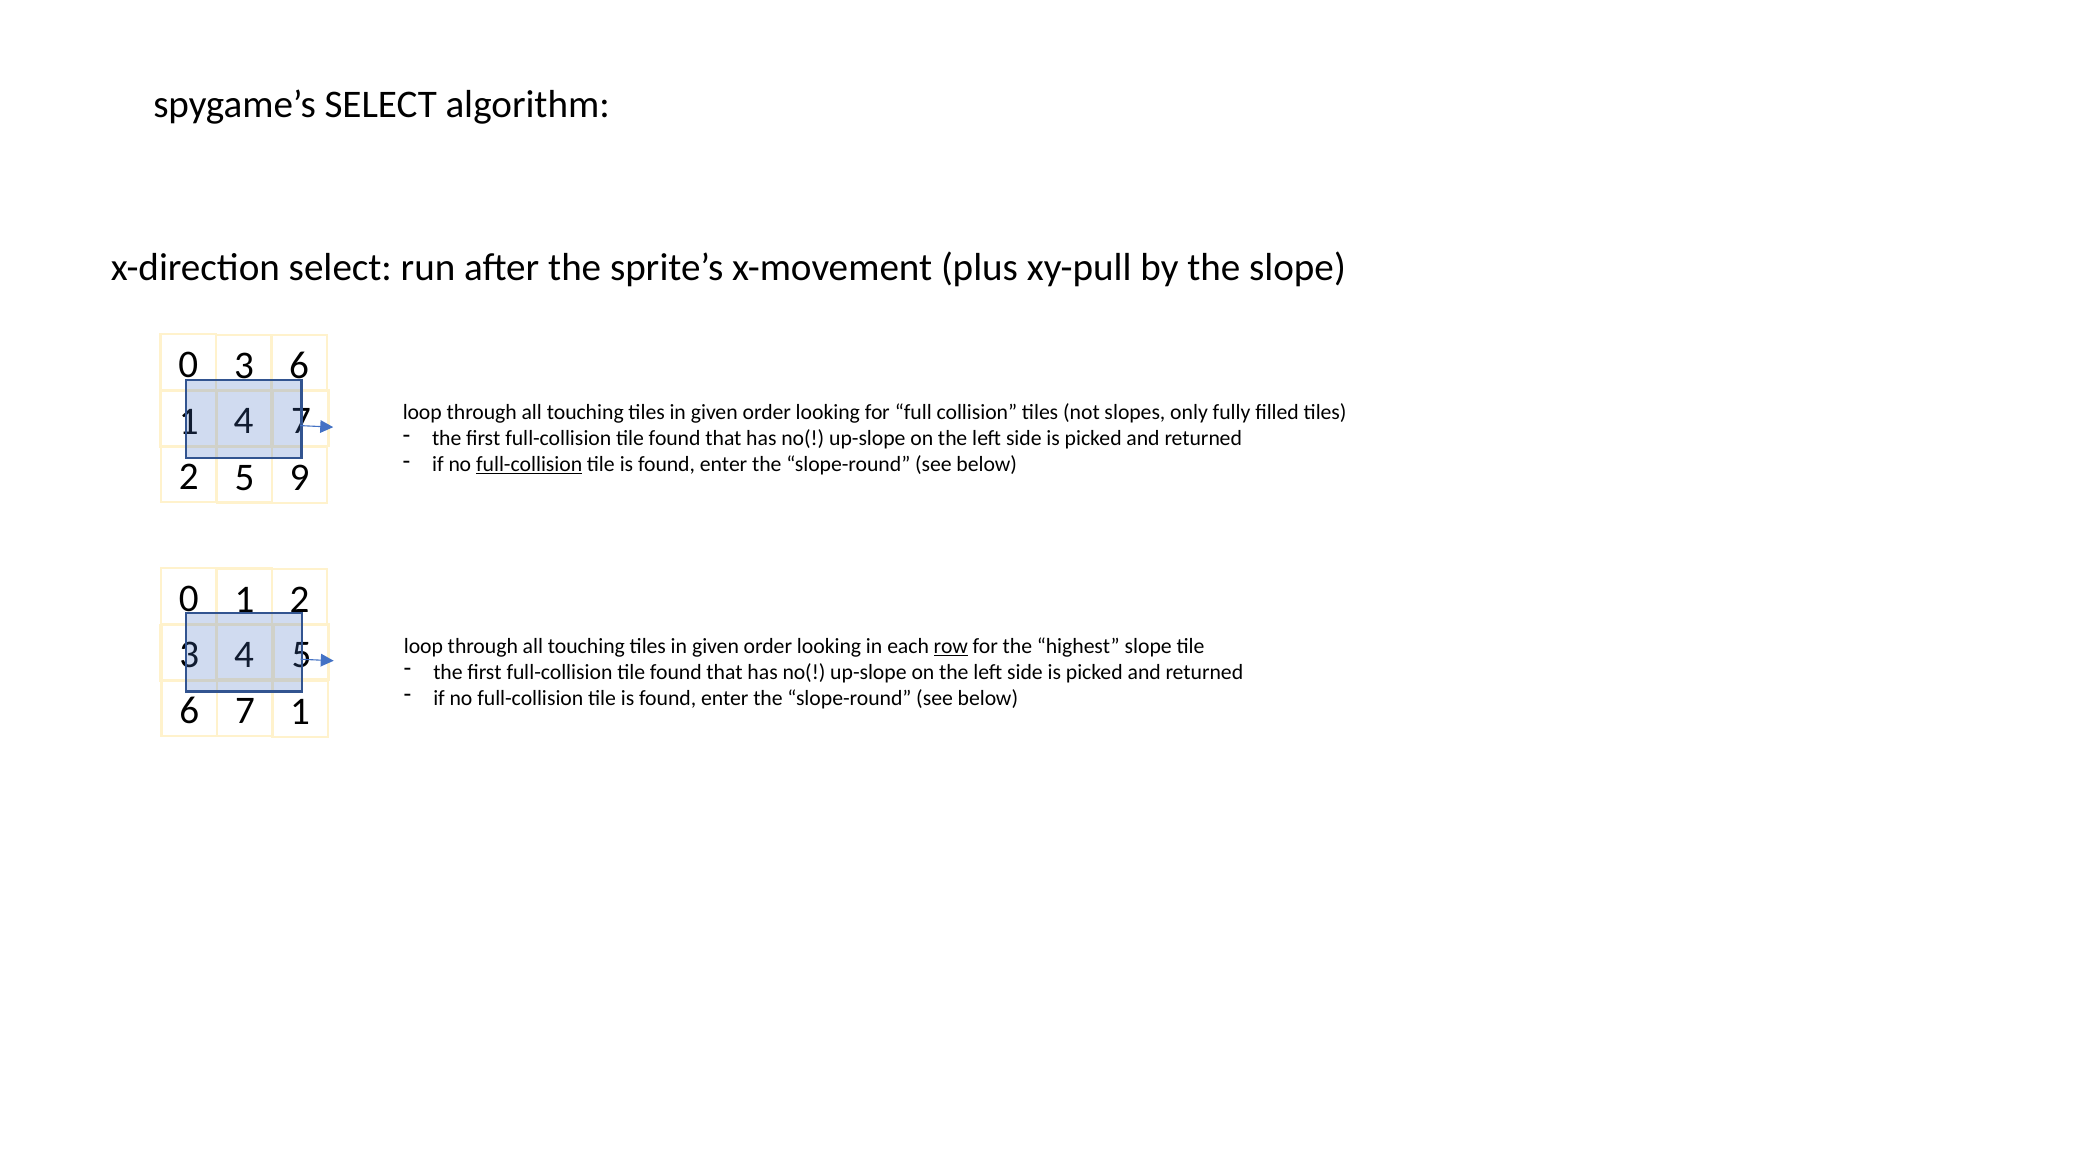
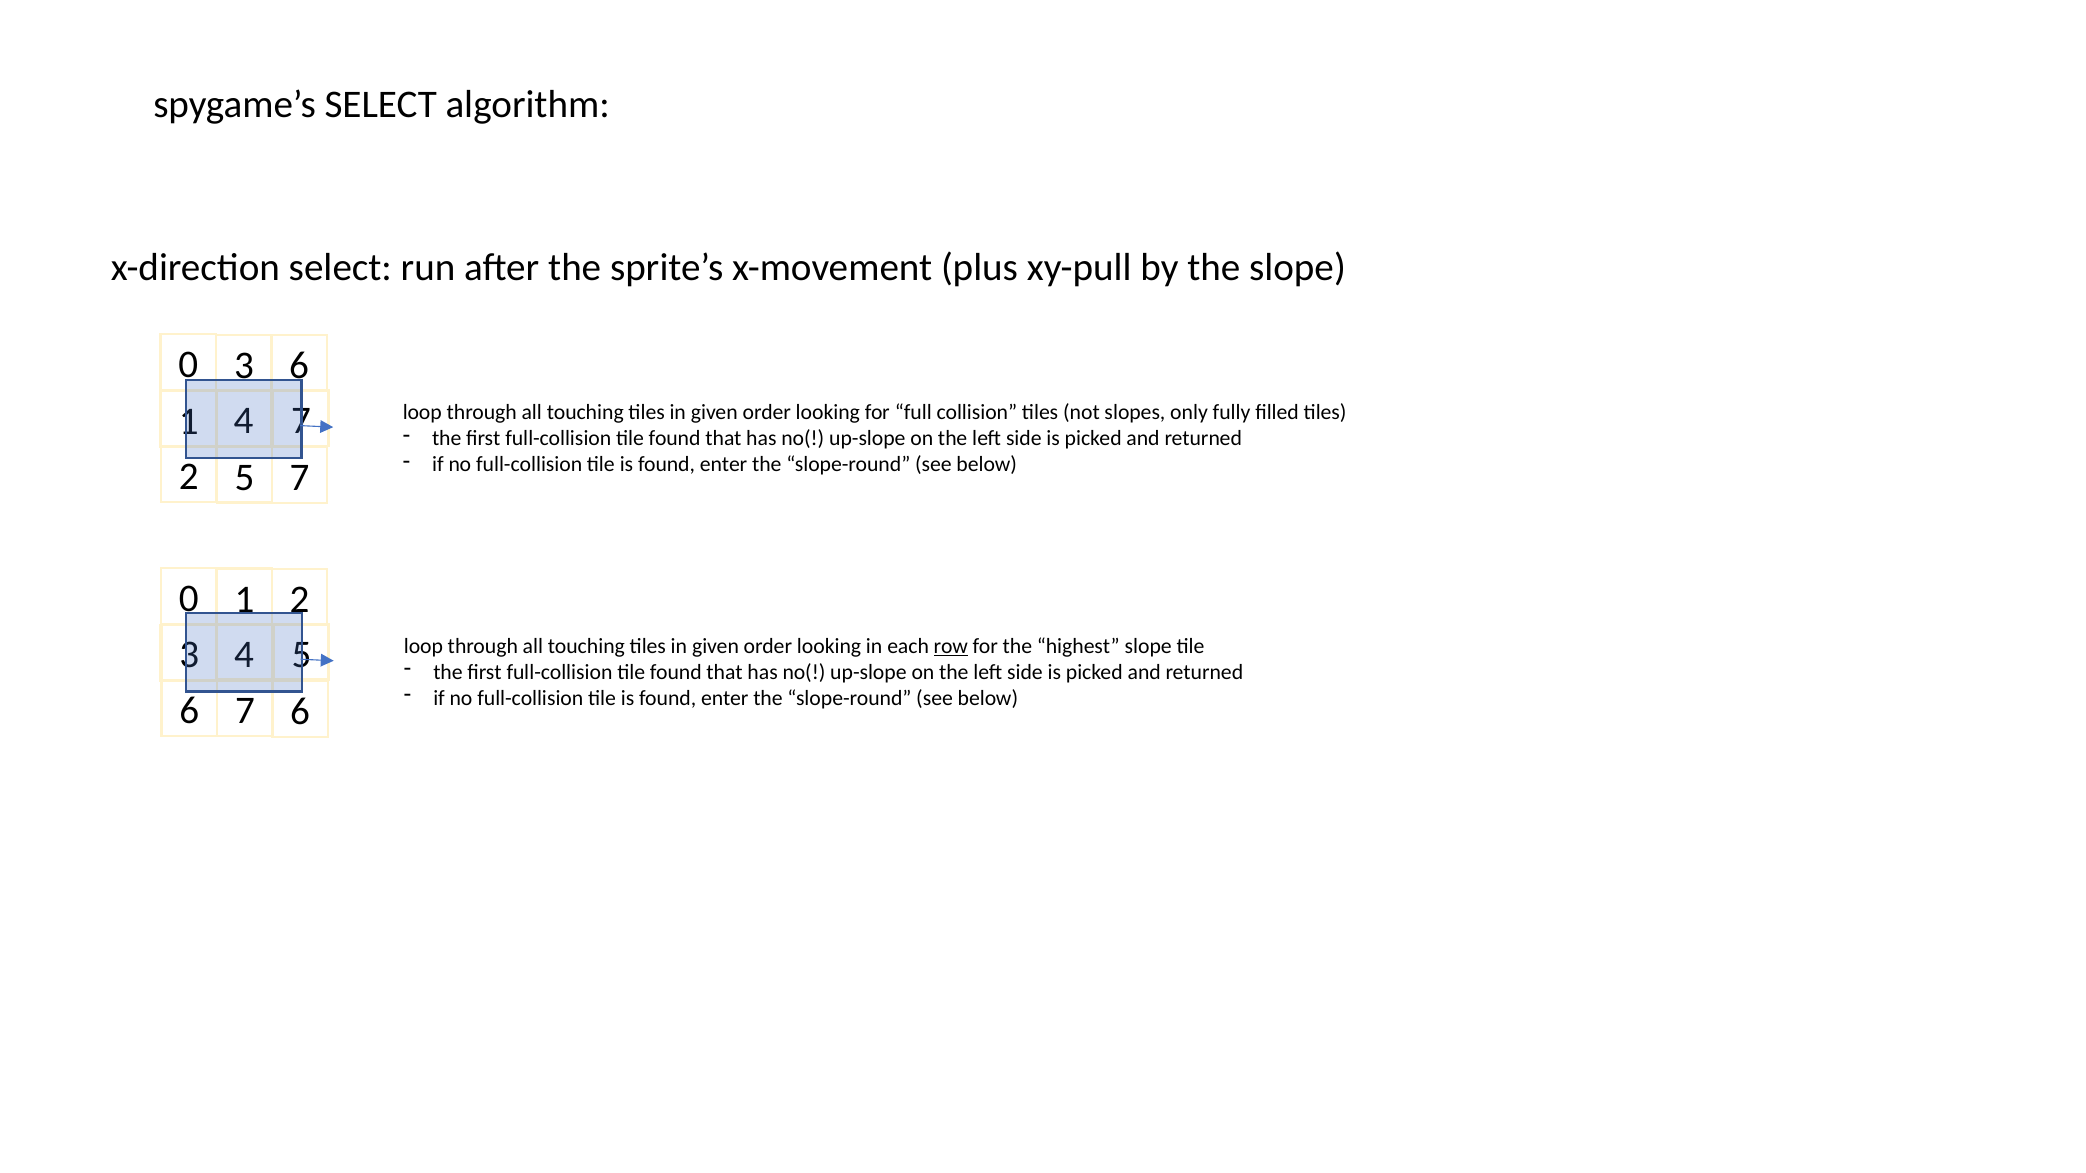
full-collision underline: present -> none (529, 465)
5 9: 9 -> 7 (300, 478)
1: 1 -> 6 (300, 712)
